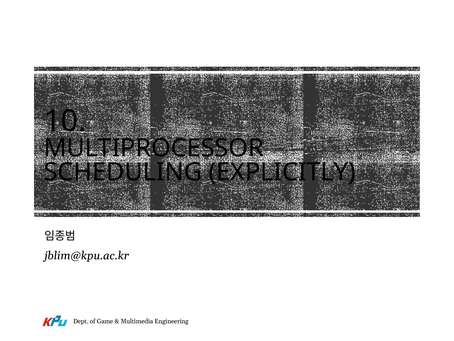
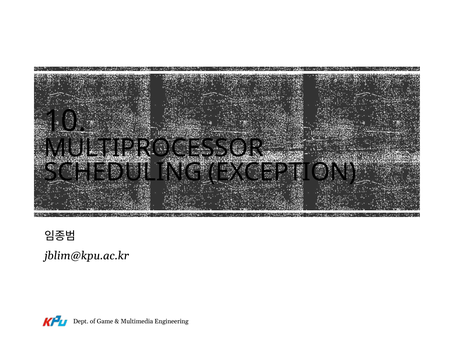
EXPLICITLY: EXPLICITLY -> EXCEPTION (282, 172)
